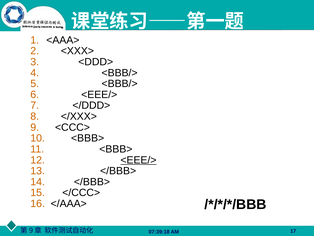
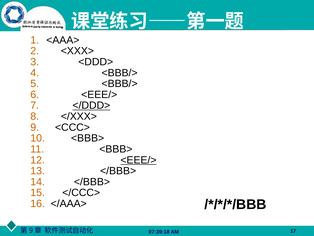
</DDD> underline: none -> present (91, 105)
